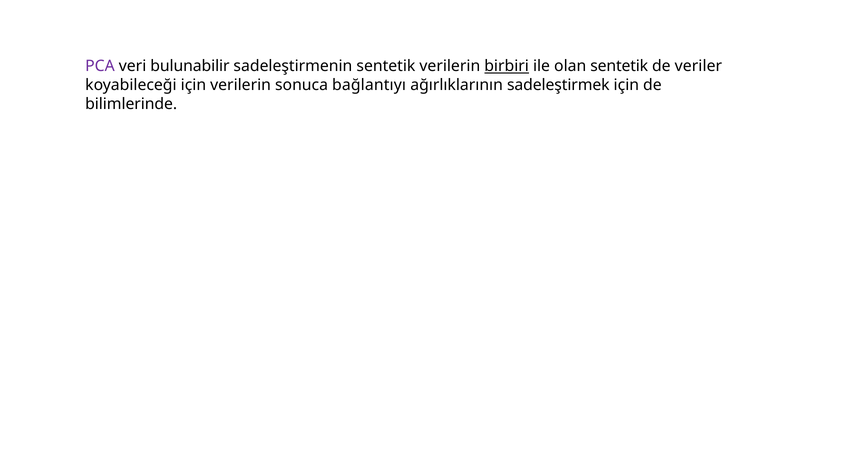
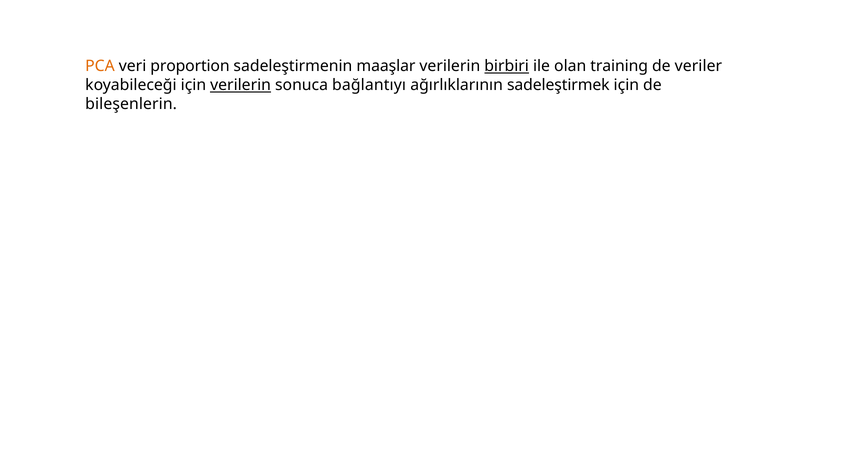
PCA colour: purple -> orange (100, 66)
bulunabilir: bulunabilir -> proportion (190, 66)
sadeleştirmenin sentetik: sentetik -> maaşlar (386, 66)
olan sentetik: sentetik -> training (619, 66)
verilerin underline: none -> present (241, 85)
bilimlerinde: bilimlerinde -> bileşenlerin (131, 104)
